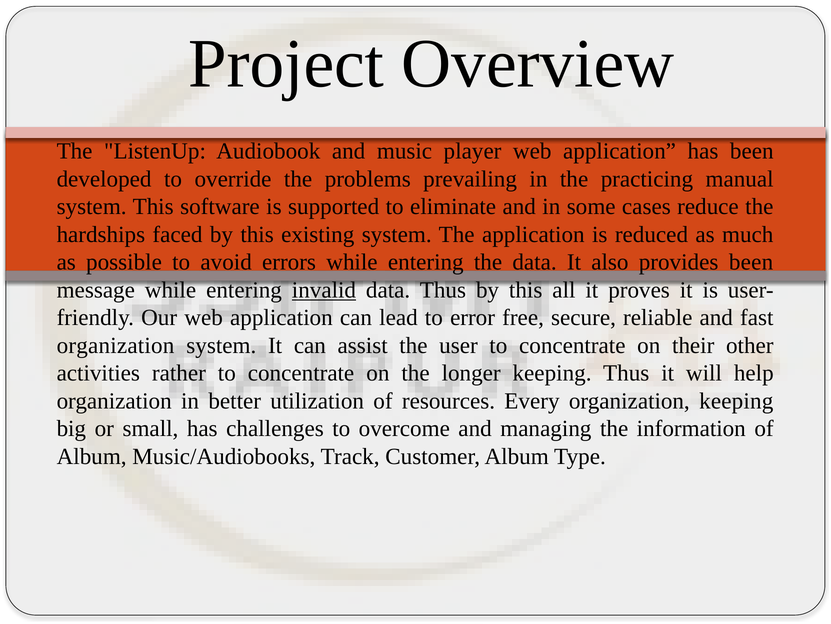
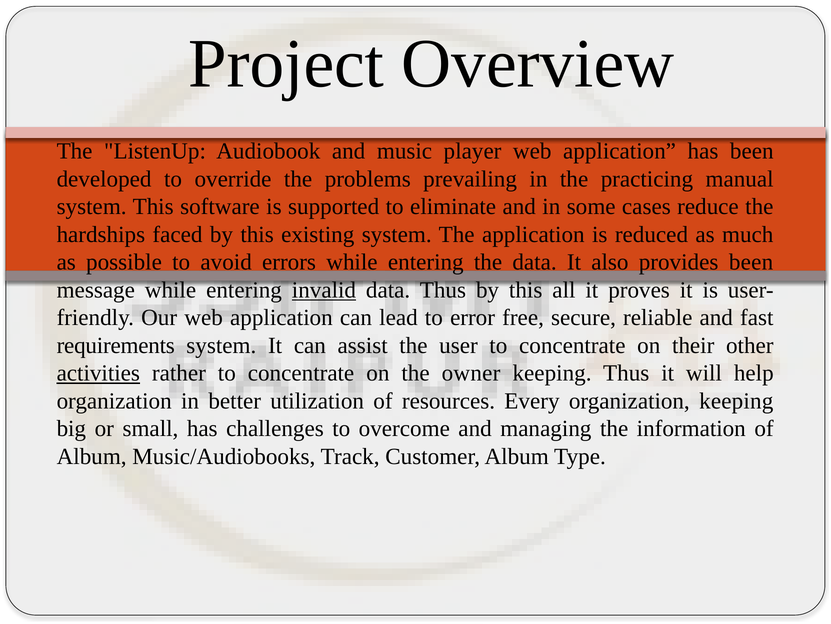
organization: organization -> requirements (116, 345)
activities underline: none -> present (98, 373)
longer: longer -> owner (471, 373)
